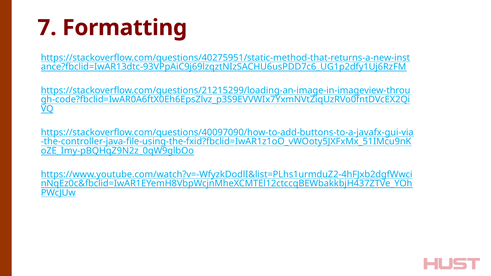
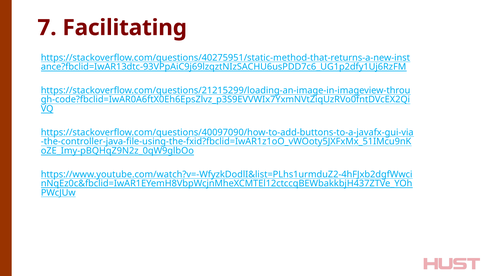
Formatting: Formatting -> Facilitating (125, 28)
